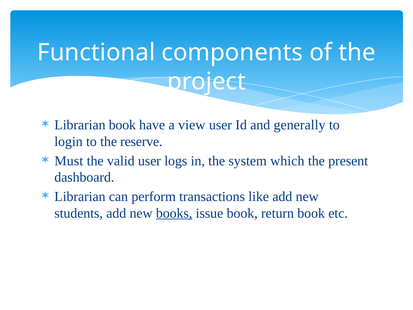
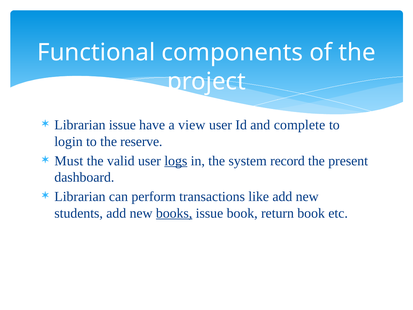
Librarian book: book -> issue (122, 125)
generally: generally -> complete (300, 125)
logs underline: none -> present (176, 161)
which: which -> record (287, 161)
